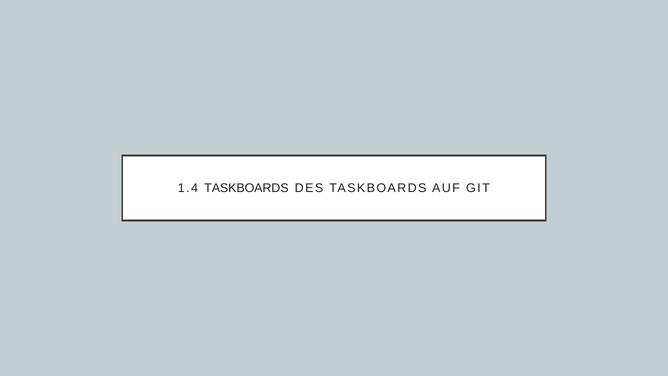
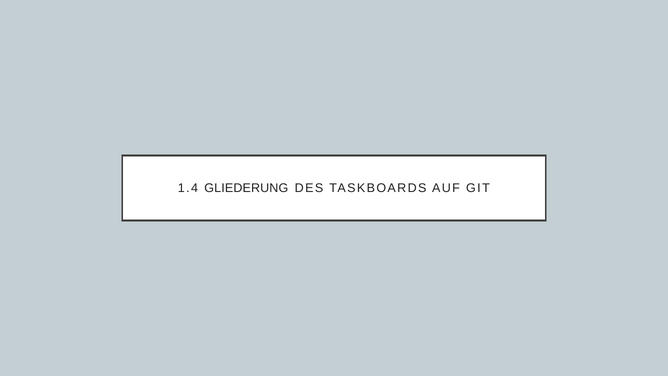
1.4 TASKBOARDS: TASKBOARDS -> GLIEDERUNG (246, 188)
